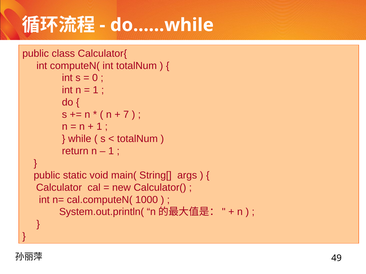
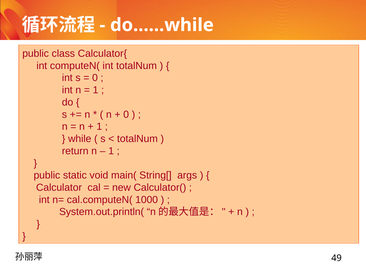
7: 7 -> 0 (126, 115)
